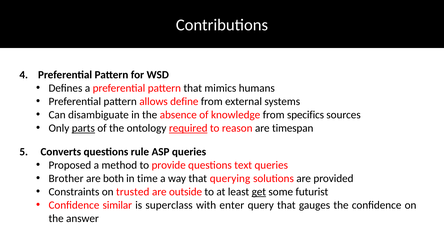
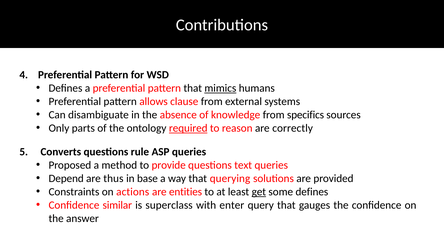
mimics underline: none -> present (220, 88)
define: define -> clause (184, 101)
parts underline: present -> none (83, 128)
timespan: timespan -> correctly (293, 128)
Brother: Brother -> Depend (66, 178)
both: both -> thus (113, 178)
time: time -> base (147, 178)
trusted: trusted -> actions (133, 192)
outside: outside -> entities (186, 192)
some futurist: futurist -> defines (312, 192)
